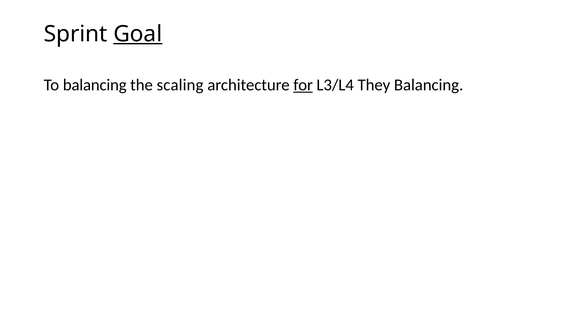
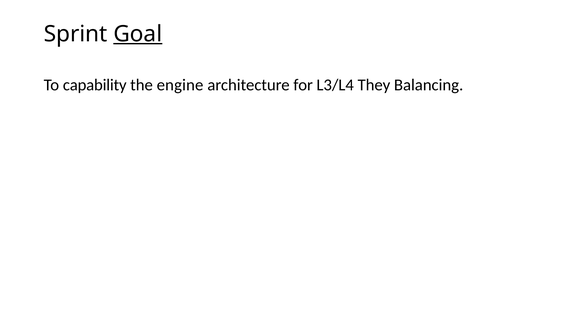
To balancing: balancing -> capability (95, 85)
scaling: scaling -> engine (180, 85)
for underline: present -> none (303, 85)
